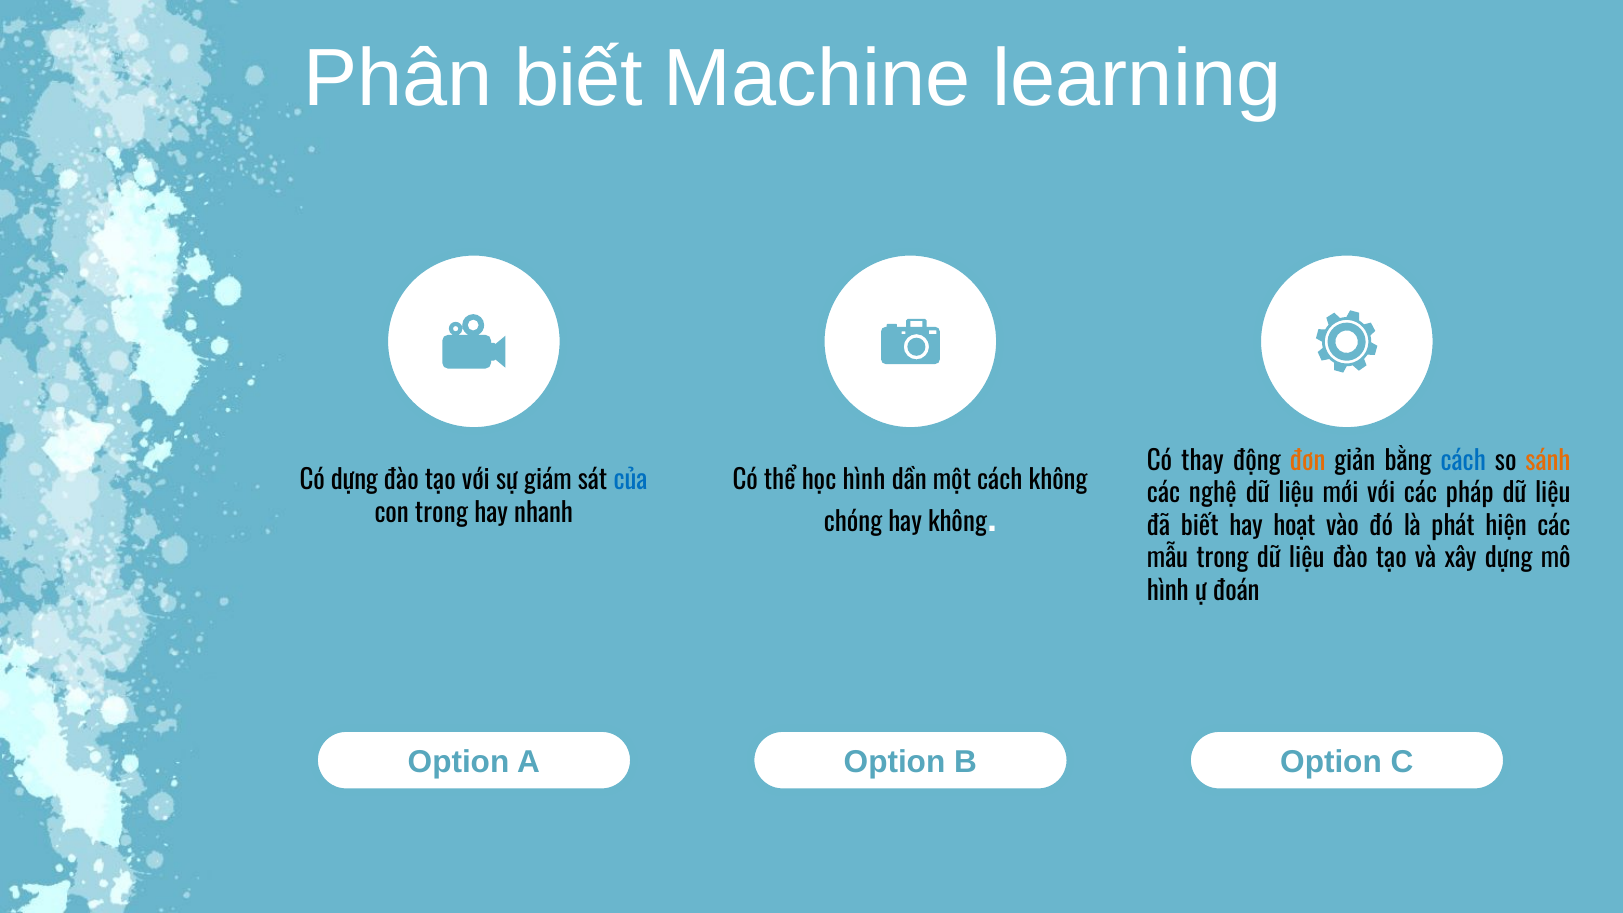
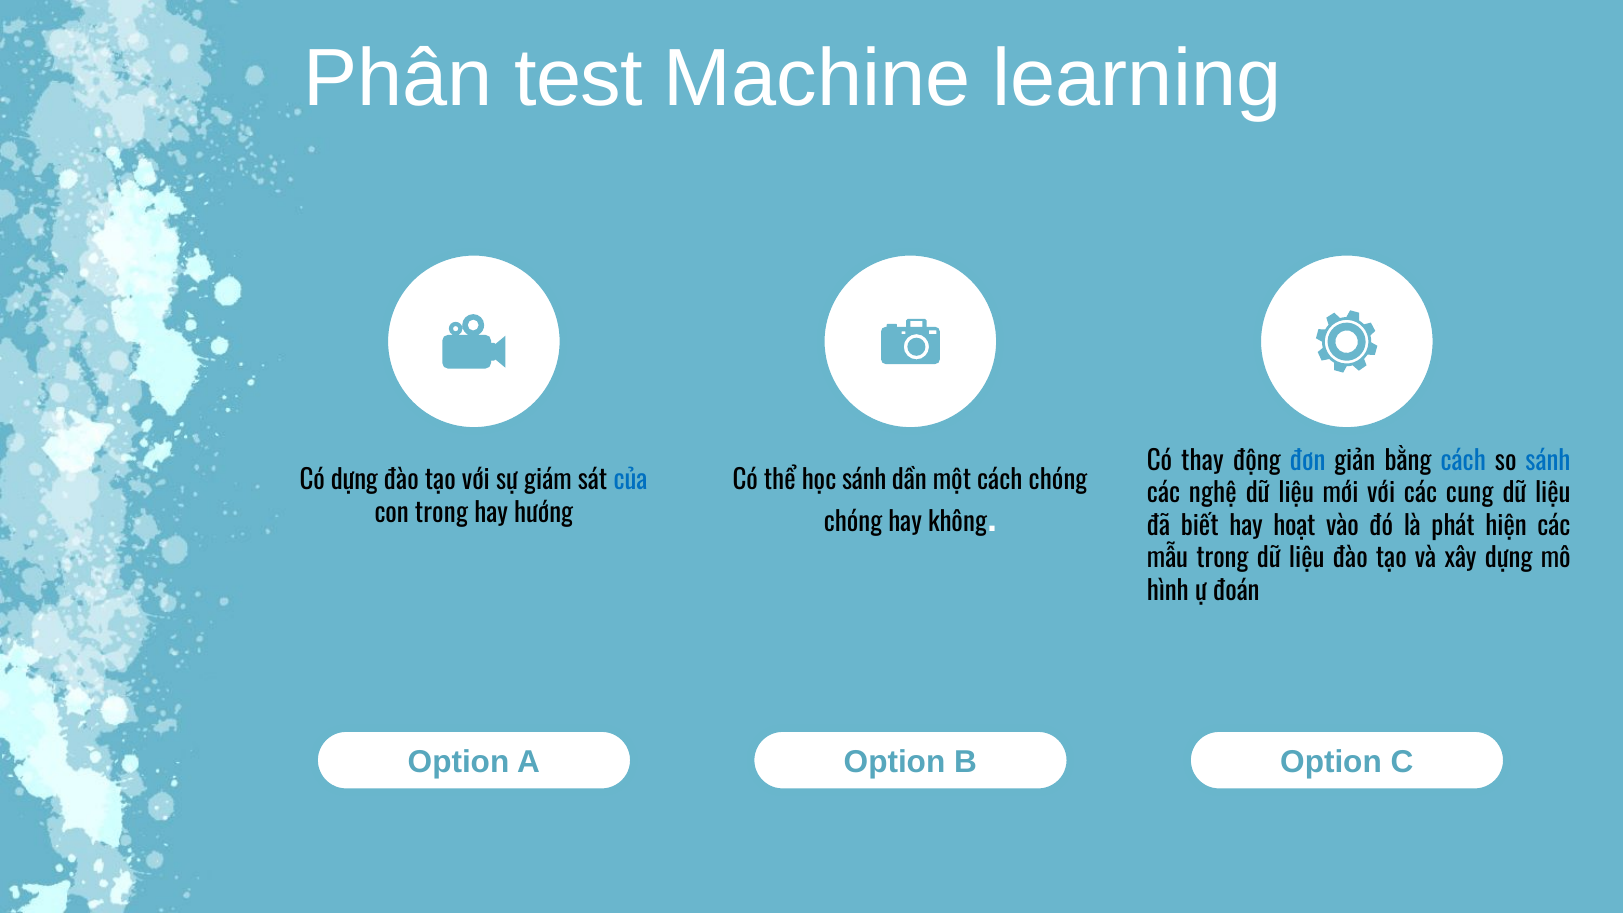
Phân biết: biết -> test (579, 79)
đơn colour: orange -> blue (1308, 462)
sánh colour: orange -> blue (1548, 462)
học hình: hình -> sánh (864, 481)
cách không: không -> chóng (1058, 481)
pháp: pháp -> cung (1470, 494)
nhanh: nhanh -> hướng (544, 513)
